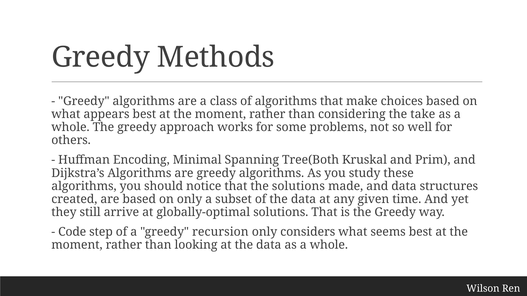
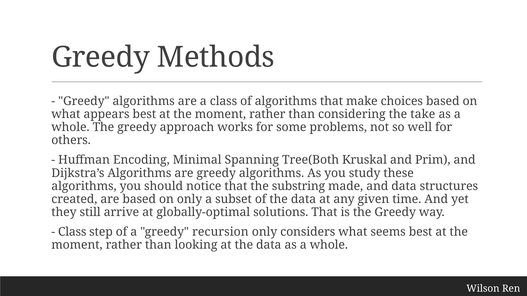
the solutions: solutions -> substring (299, 186)
Code: Code -> Class (72, 232)
